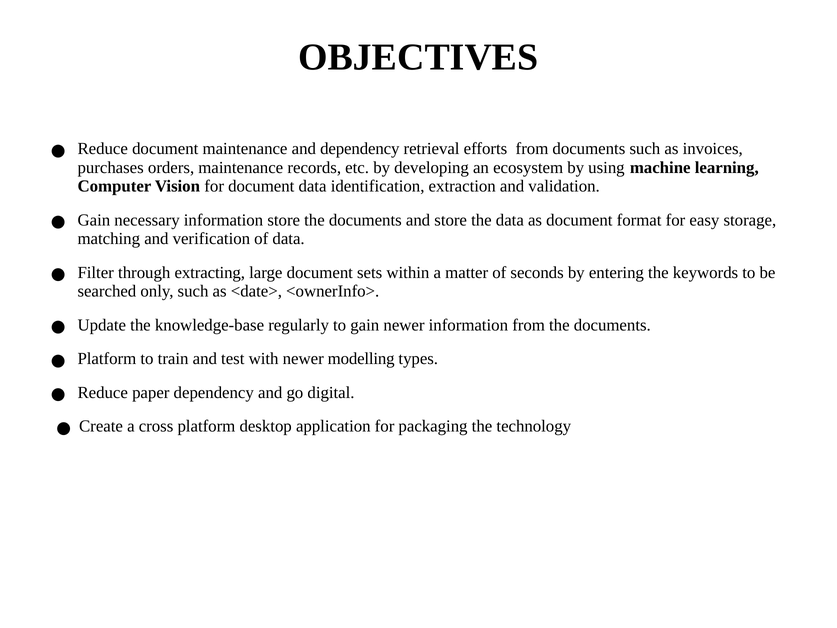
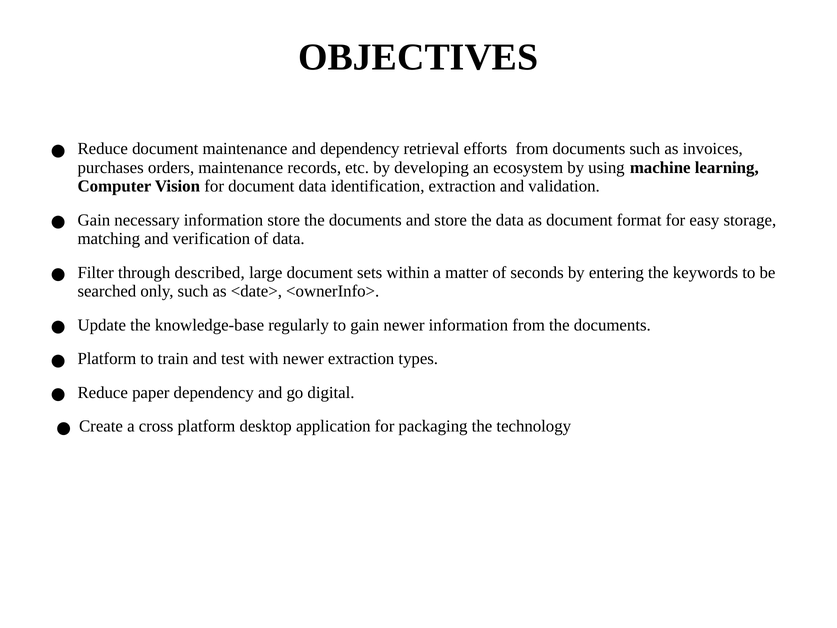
extracting: extracting -> described (210, 272)
newer modelling: modelling -> extraction (361, 359)
